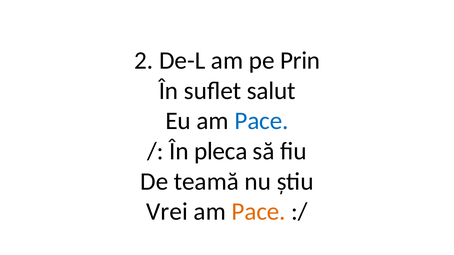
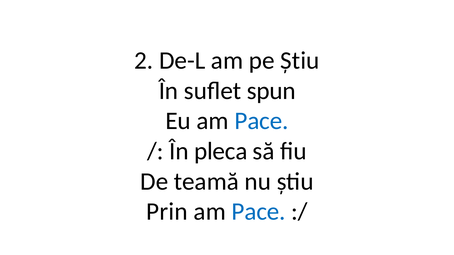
pe Prin: Prin -> Știu (300, 61)
salut: salut -> spun (271, 91)
Vrei: Vrei -> Prin (167, 212)
Pace colour: orange -> blue (259, 212)
